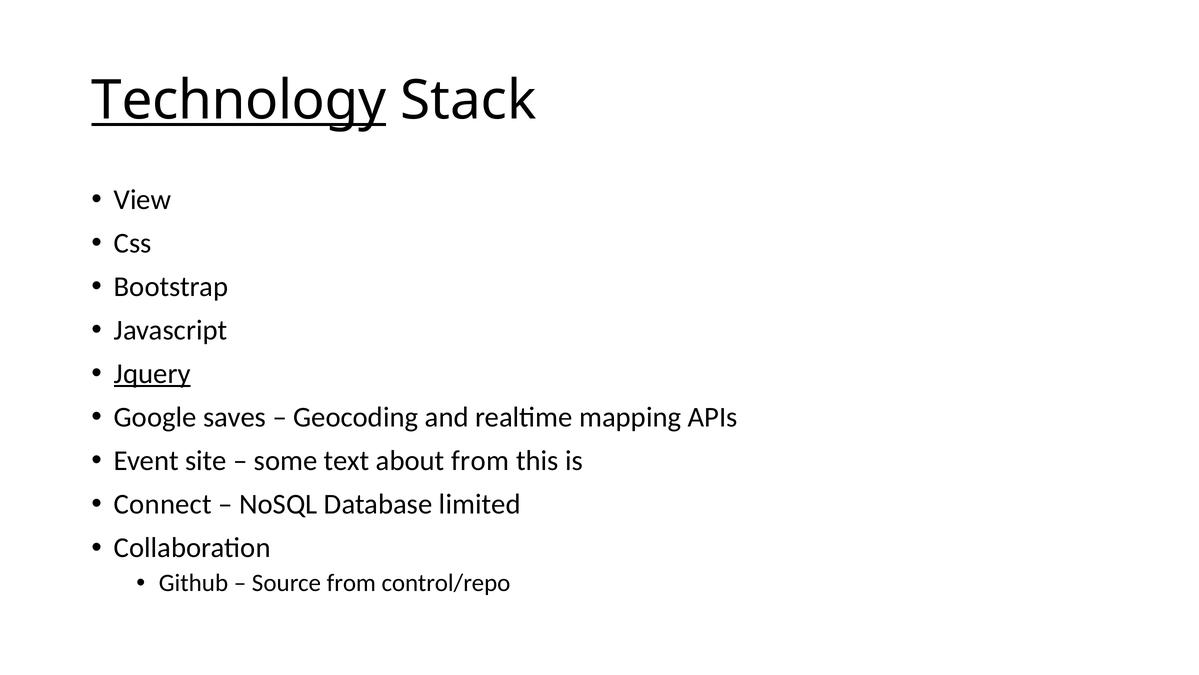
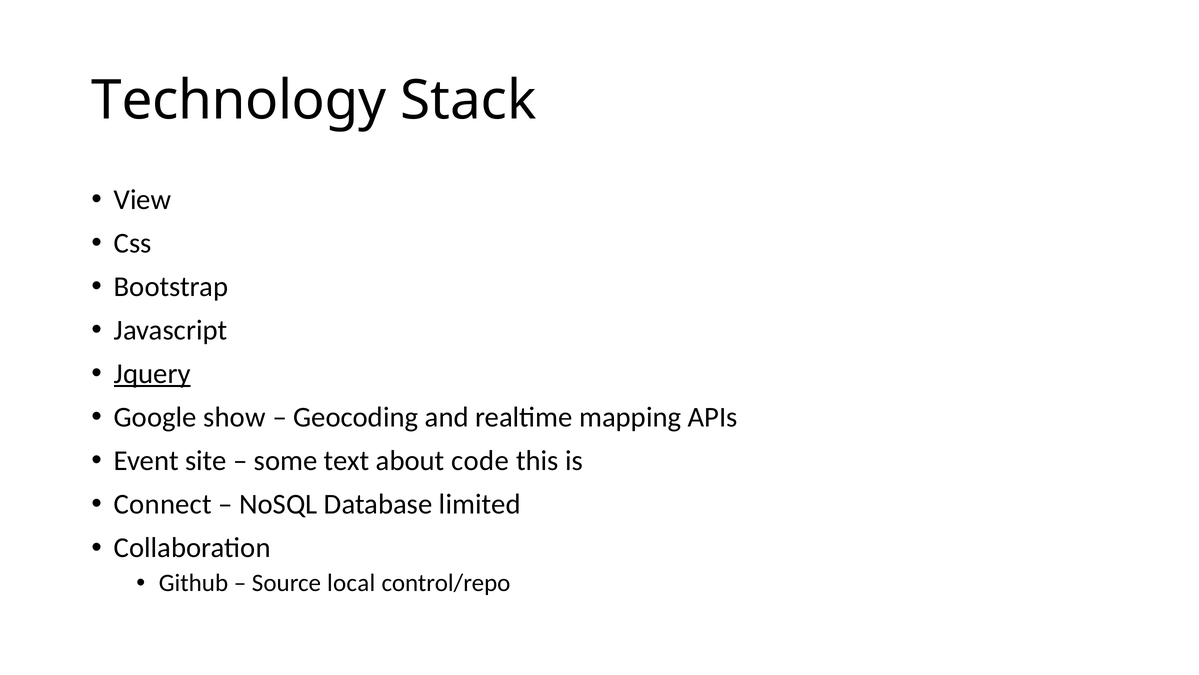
Technology underline: present -> none (239, 101)
saves: saves -> show (235, 417)
about from: from -> code (480, 460)
Source from: from -> local (351, 583)
